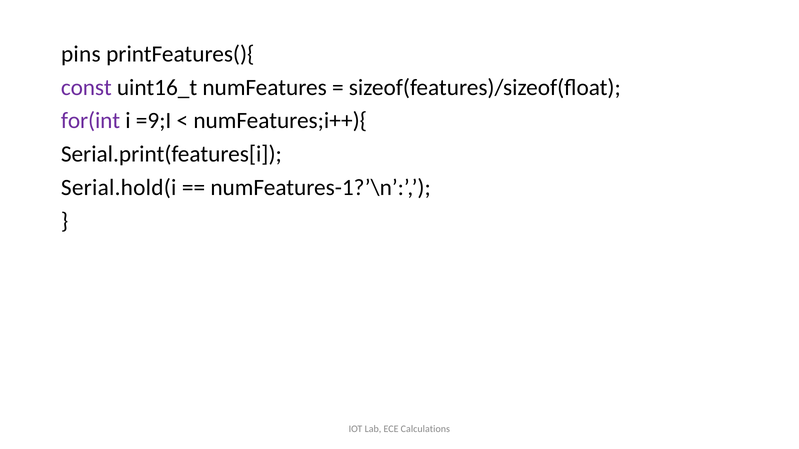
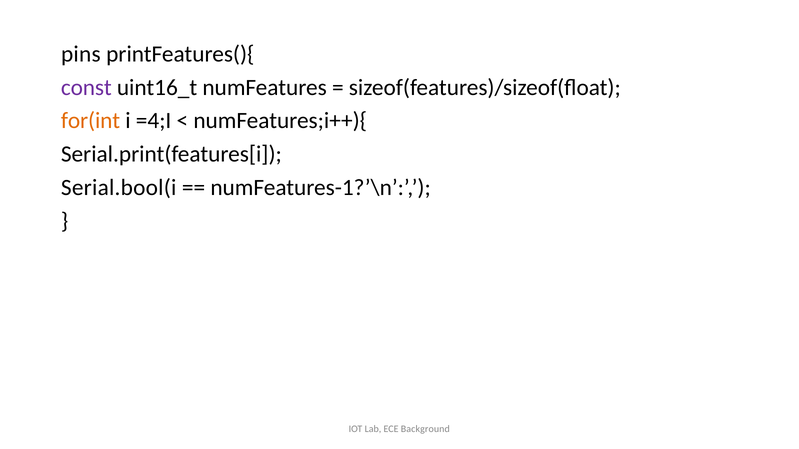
for(int colour: purple -> orange (91, 121)
=9;I: =9;I -> =4;I (154, 121)
Serial.hold(i: Serial.hold(i -> Serial.bool(i (119, 188)
Calculations: Calculations -> Background (425, 429)
